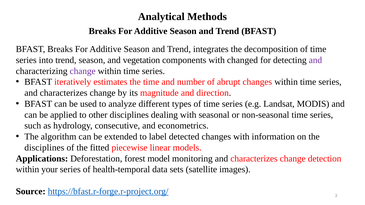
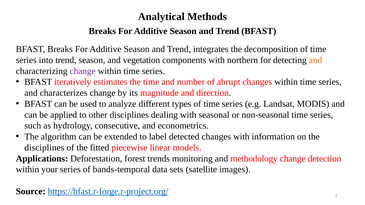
changed: changed -> northern (243, 60)
and colour: purple -> orange (315, 60)
model: model -> trends (159, 159)
monitoring and characterizes: characterizes -> methodology (254, 159)
health-temporal: health-temporal -> bands-temporal (121, 170)
